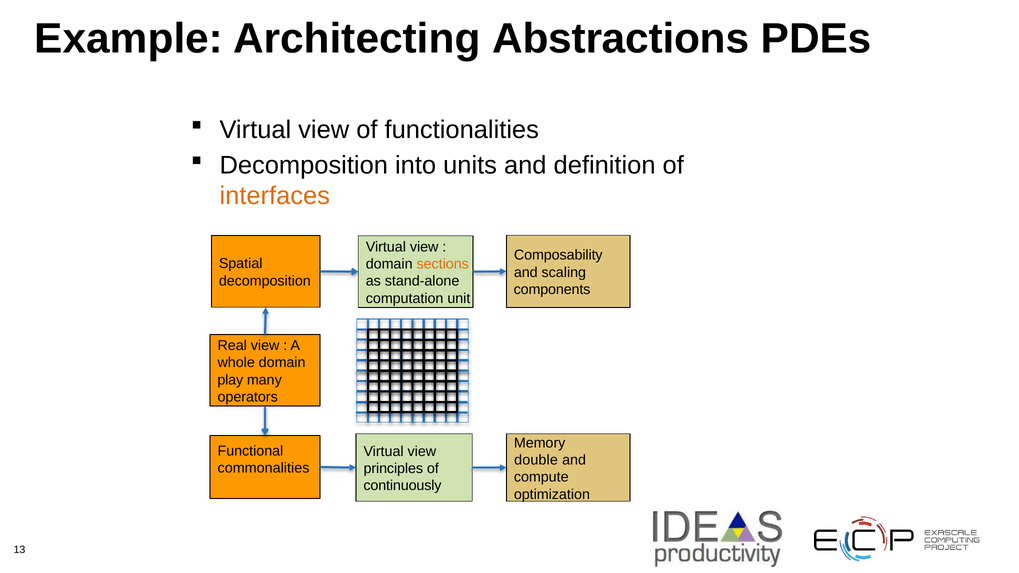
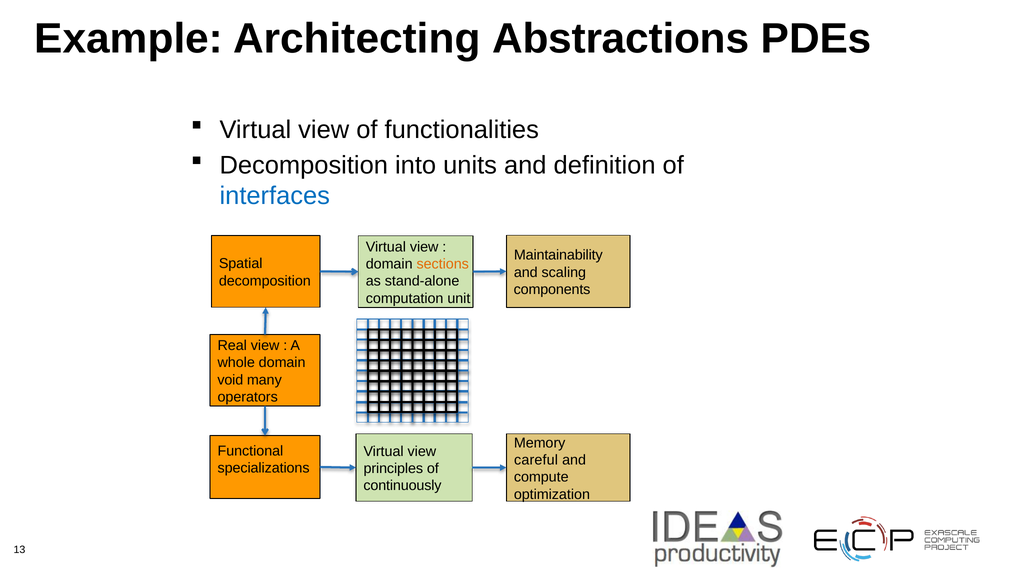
interfaces colour: orange -> blue (275, 196)
Composability: Composability -> Maintainability (558, 255)
play: play -> void (230, 380)
double: double -> careful (536, 460)
commonalities: commonalities -> specializations (264, 468)
